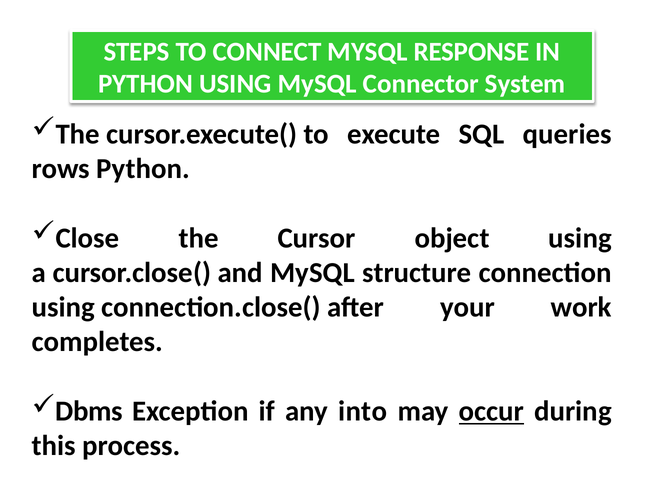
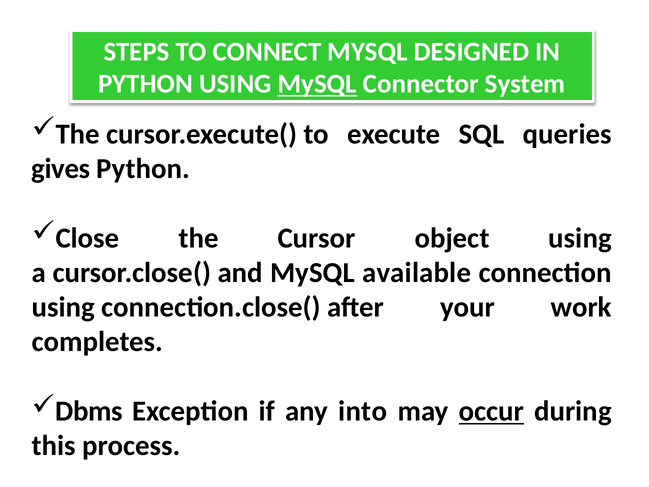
RESPONSE: RESPONSE -> DESIGNED (471, 52)
MySQL underline: none -> present (317, 84)
rows: rows -> gives (61, 169)
structure: structure -> available (417, 273)
